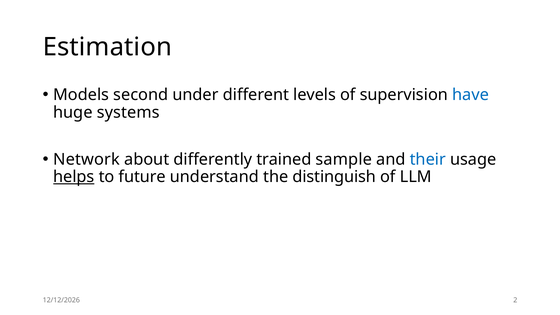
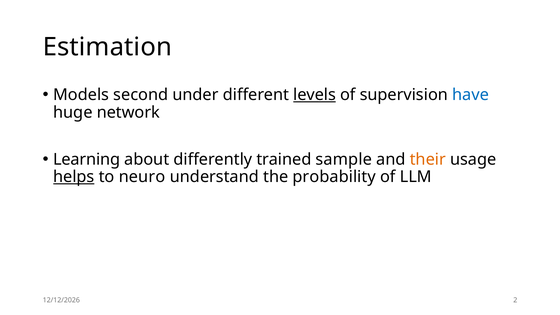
levels underline: none -> present (315, 95)
systems: systems -> network (128, 112)
Network: Network -> Learning (87, 159)
their colour: blue -> orange (428, 159)
future: future -> neuro (142, 177)
distinguish: distinguish -> probability (334, 177)
